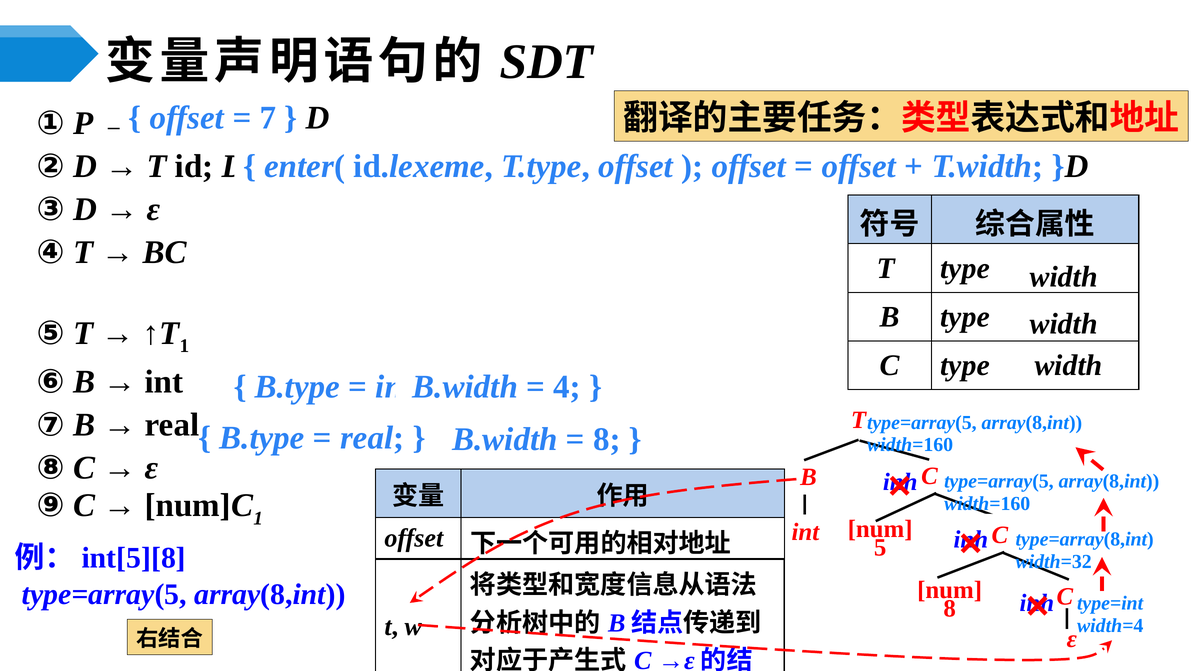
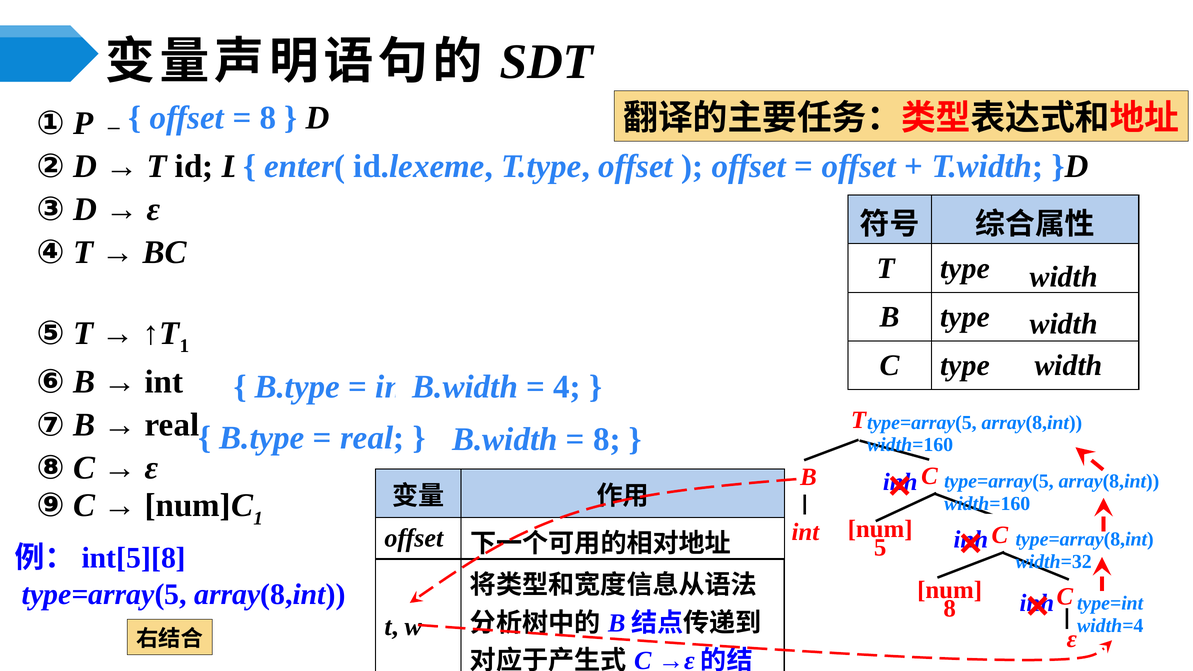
7: 7 -> 8 (268, 118)
